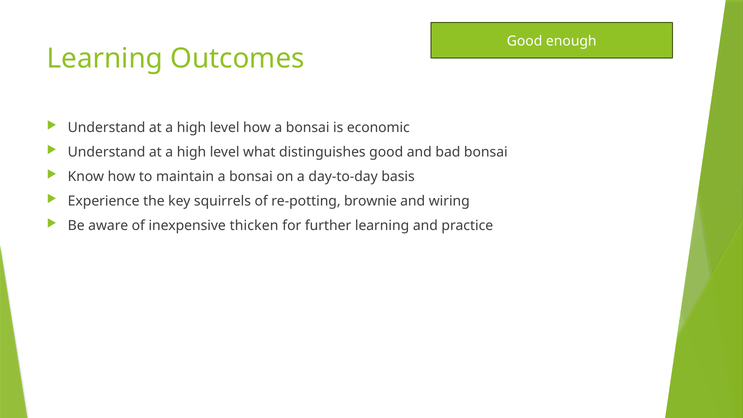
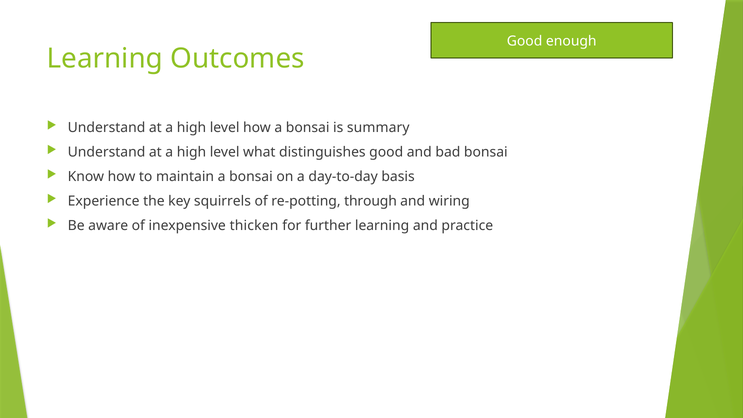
economic: economic -> summary (378, 128)
brownie: brownie -> through (371, 201)
